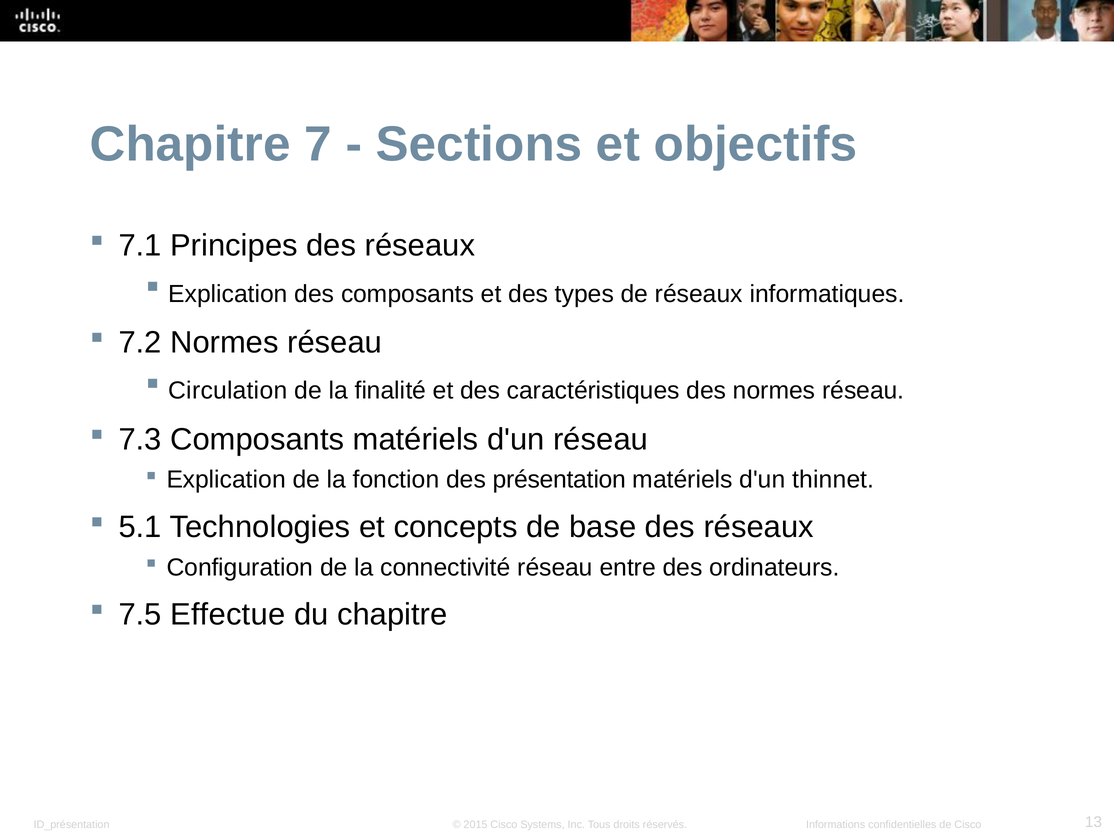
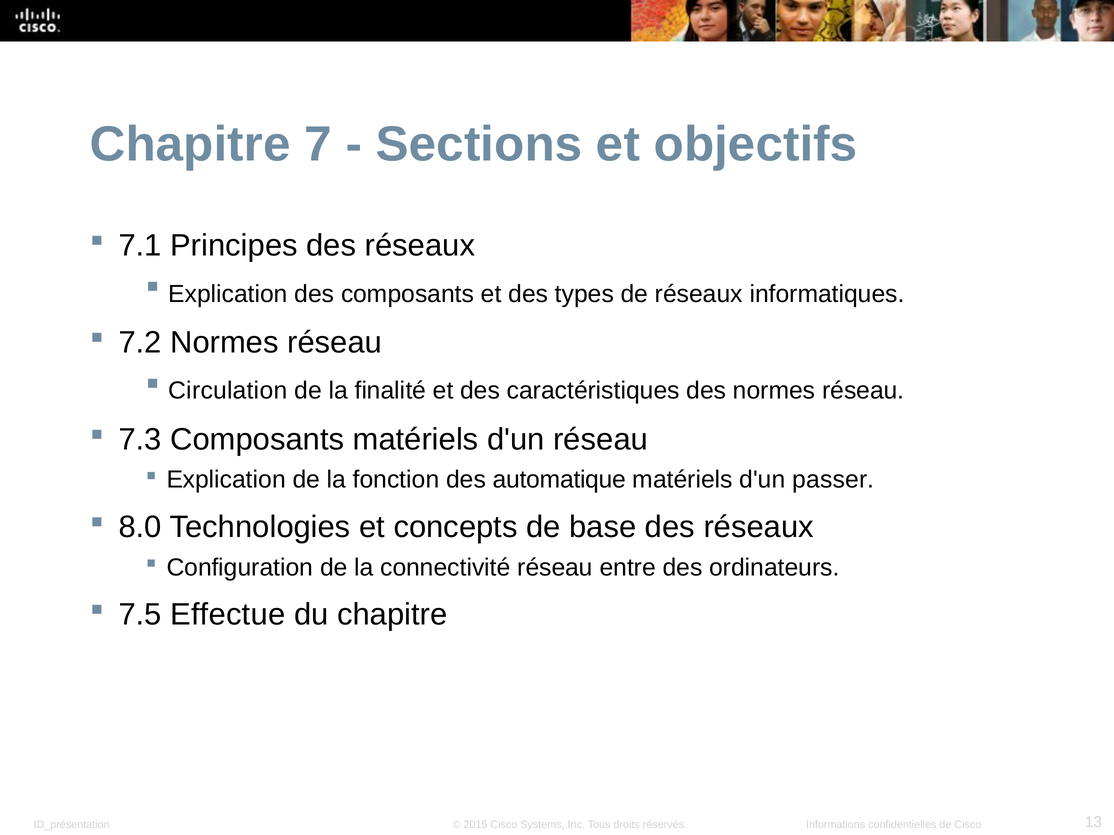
présentation: présentation -> automatique (559, 480)
thinnet: thinnet -> passer (833, 480)
5.1: 5.1 -> 8.0 (140, 527)
